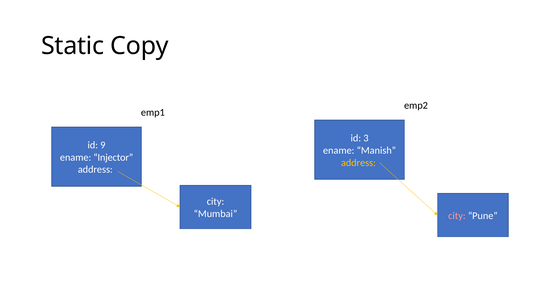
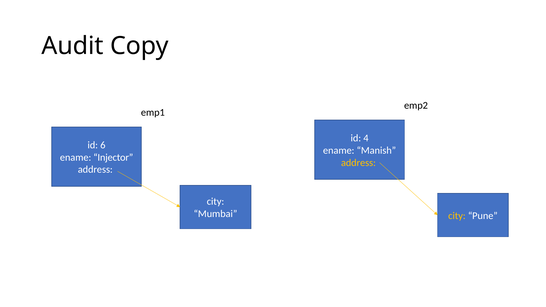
Static: Static -> Audit (73, 46)
3: 3 -> 4 (366, 138)
9: 9 -> 6 (103, 145)
city colour: pink -> yellow (457, 216)
